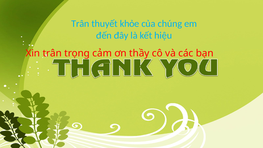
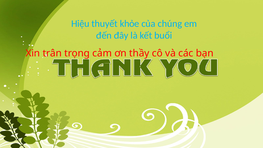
Trân: Trân -> Hiệu (80, 24)
hiệu: hiệu -> buổi (163, 35)
